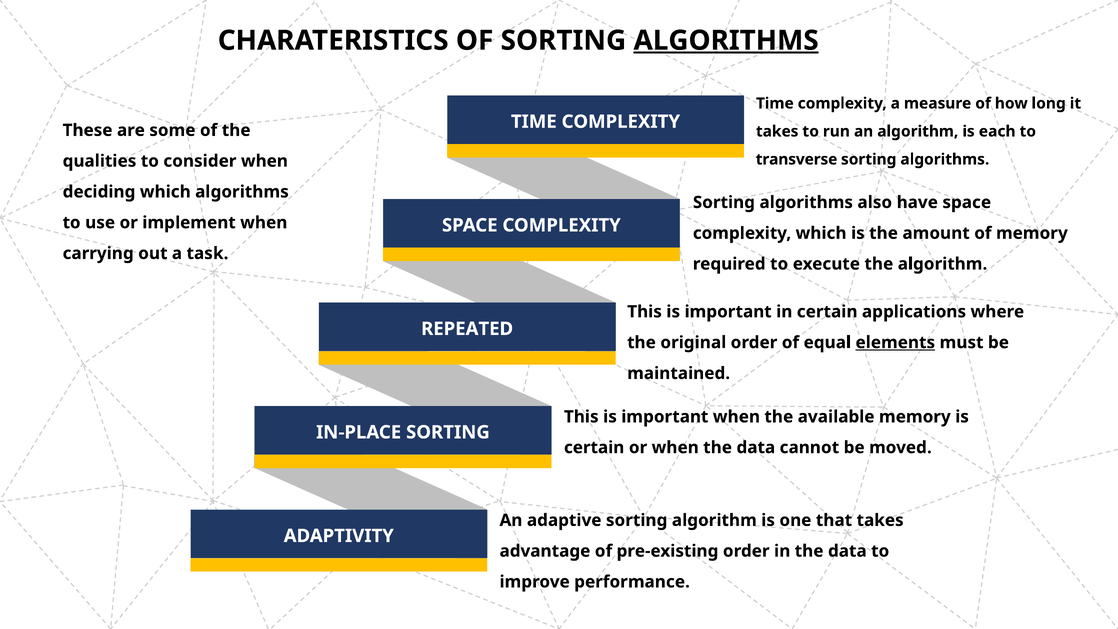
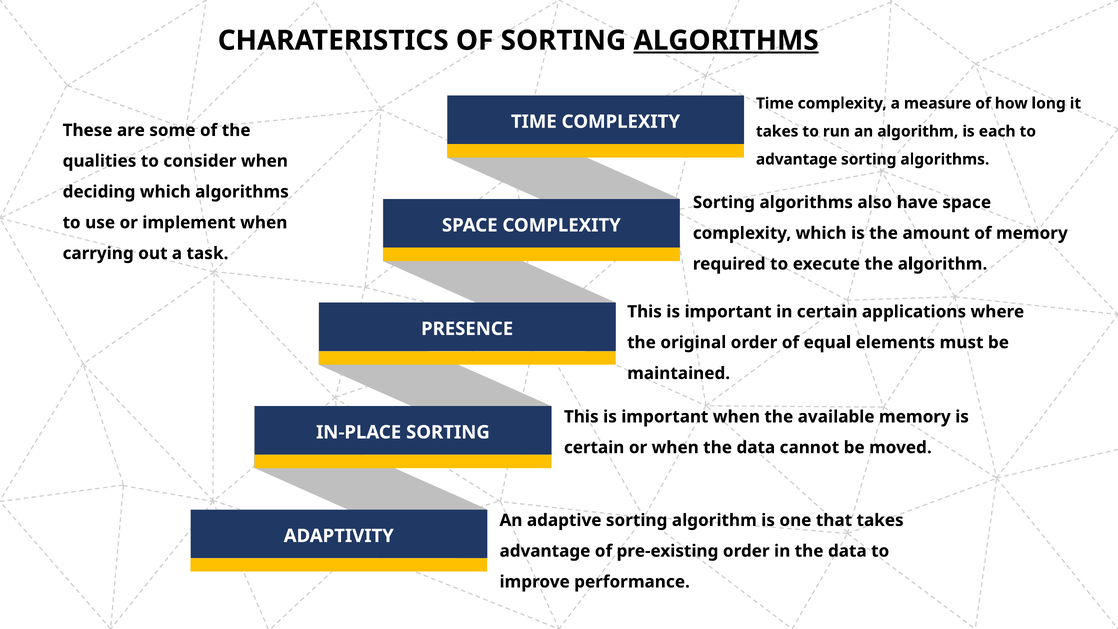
transverse: transverse -> advantage (797, 159)
REPEATED: REPEATED -> PRESENCE (467, 329)
elements underline: present -> none (895, 342)
